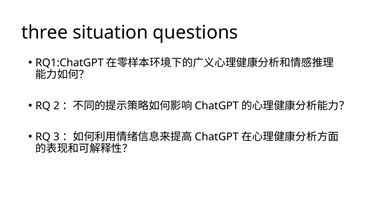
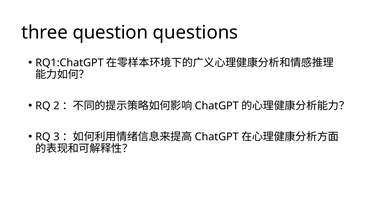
situation: situation -> question (110, 33)
